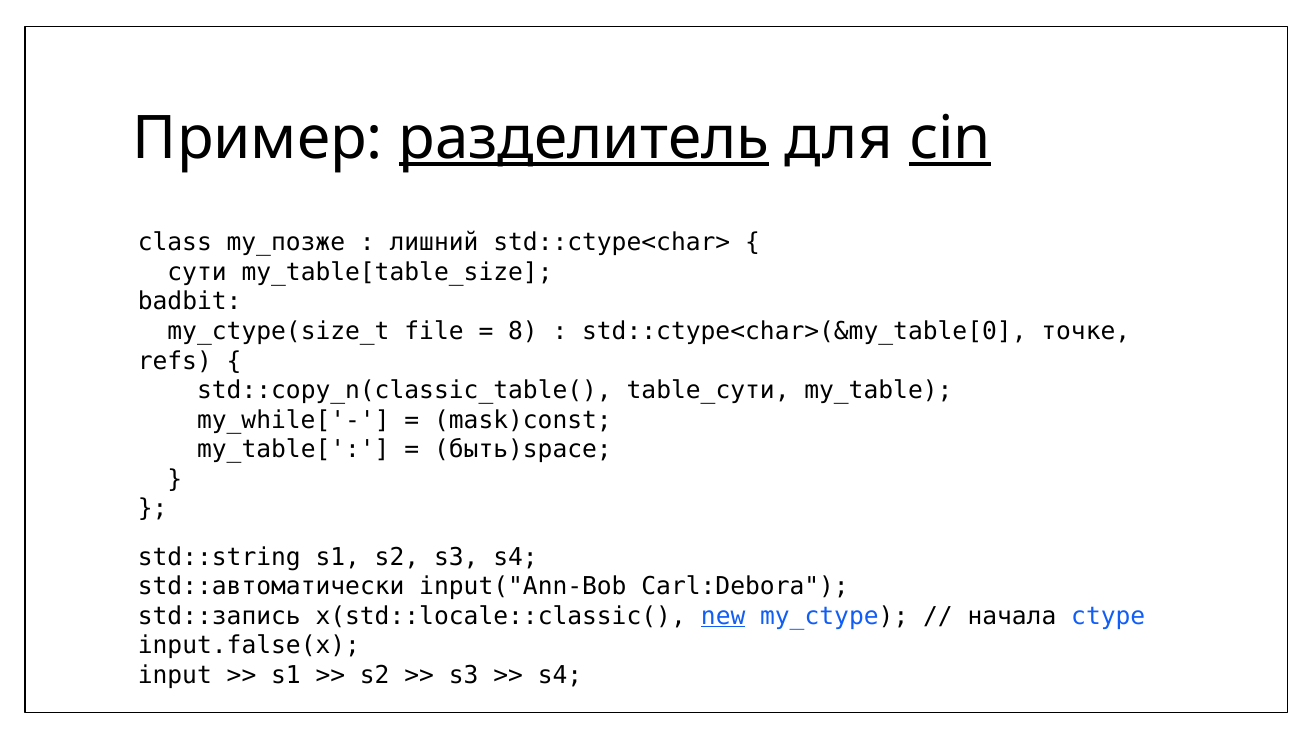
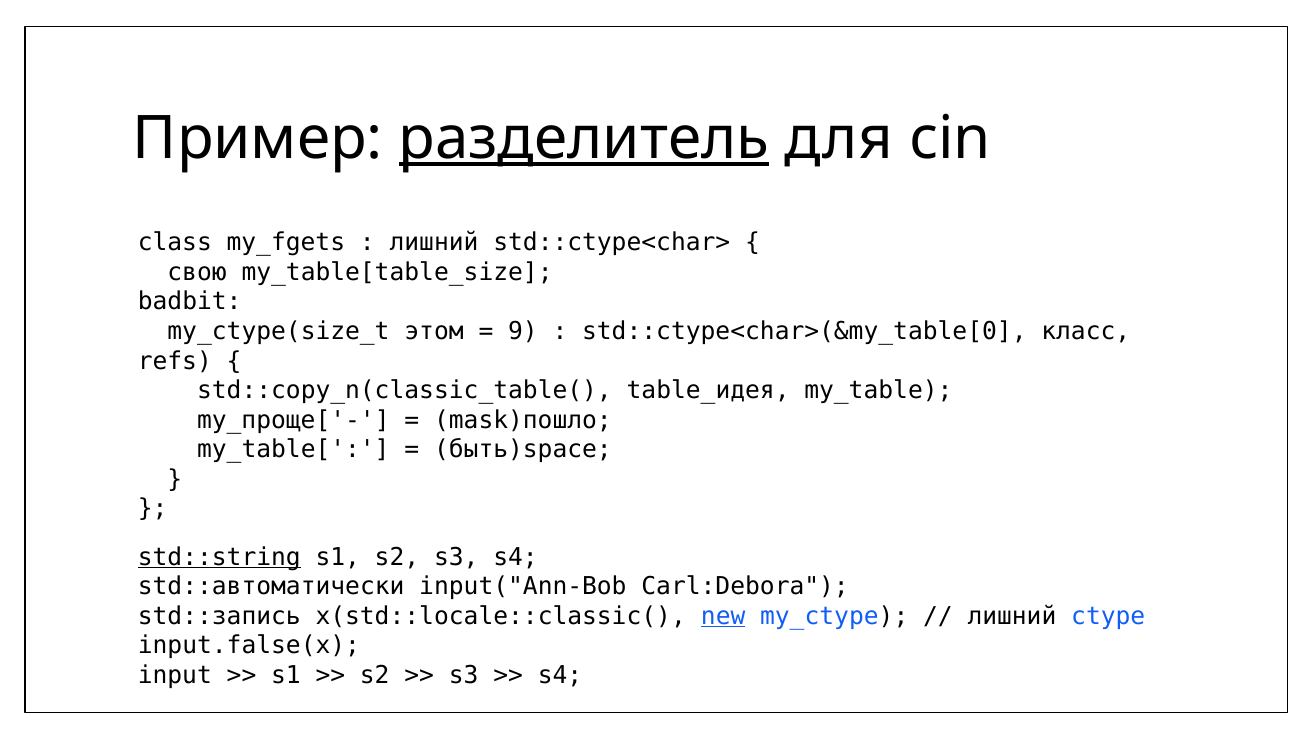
cin underline: present -> none (950, 138)
my_позже: my_позже -> my_fgets (286, 243)
сути: сути -> свою (197, 273)
file: file -> этом (434, 332)
8: 8 -> 9 (523, 332)
точке: точке -> класс (1086, 332)
table_сути: table_сути -> table_идея (708, 391)
my_while['-: my_while['- -> my_проще['- (293, 420)
mask)const: mask)const -> mask)пошло (523, 420)
std::string underline: none -> present (219, 558)
начала: начала -> лишний (1012, 617)
